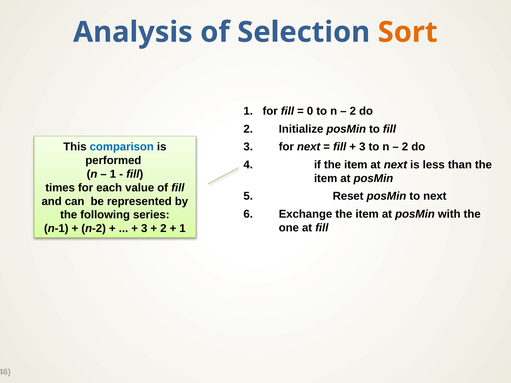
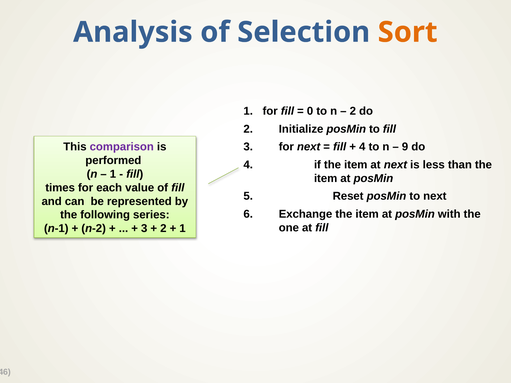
comparison colour: blue -> purple (122, 147)
3: 3 -> 4 (362, 147)
2: 2 -> 9 (405, 147)
